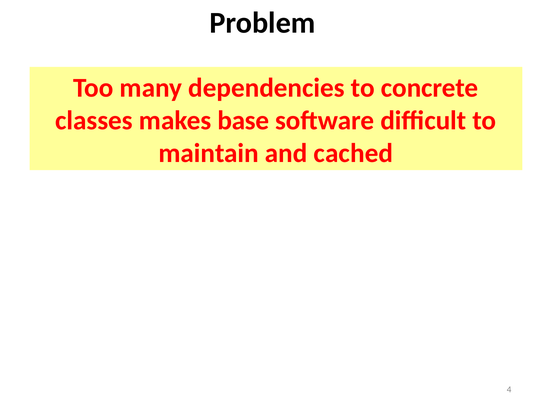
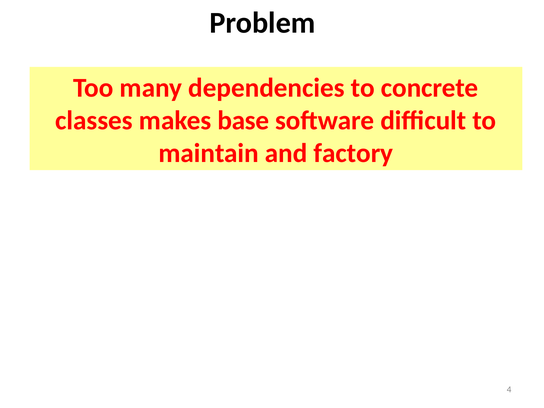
cached: cached -> factory (353, 153)
